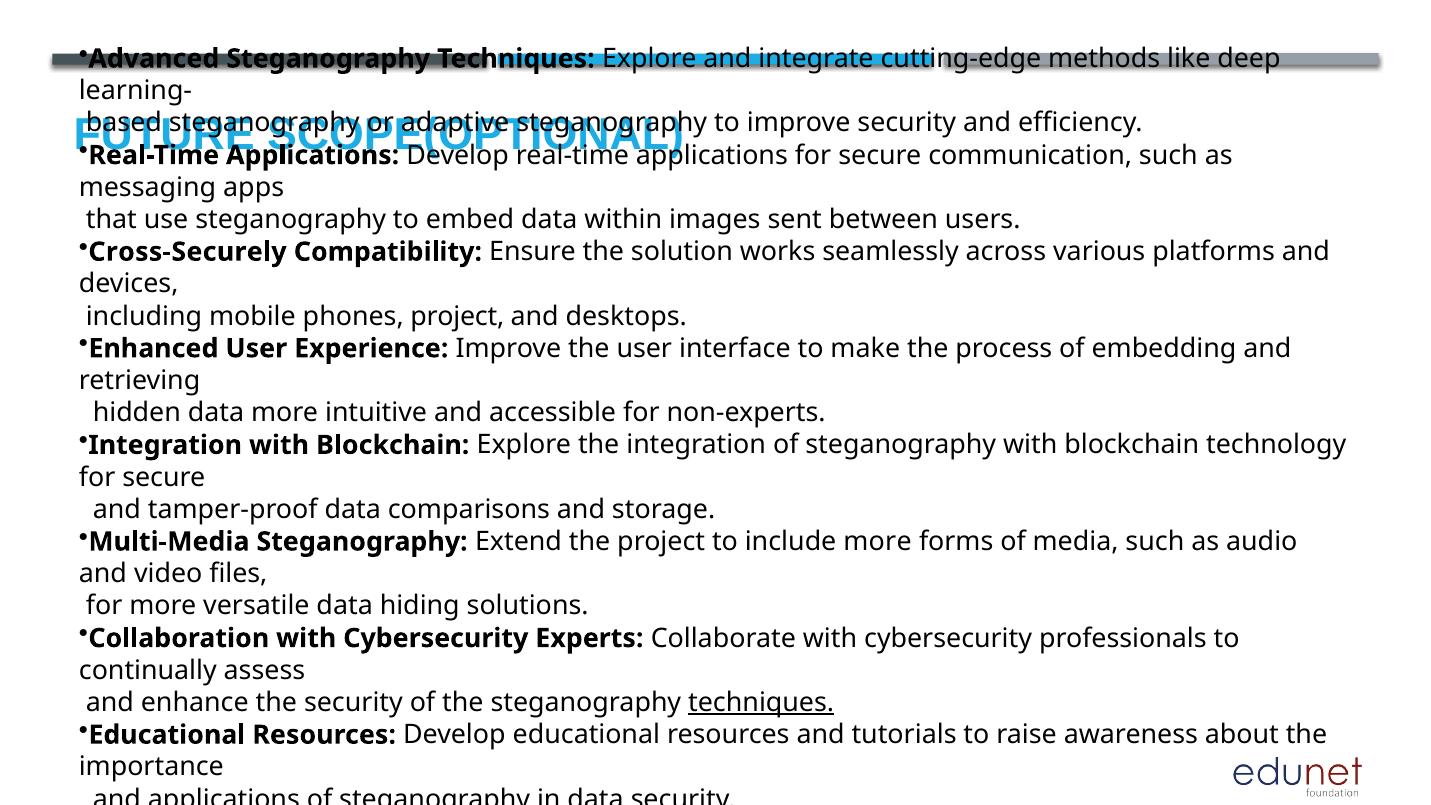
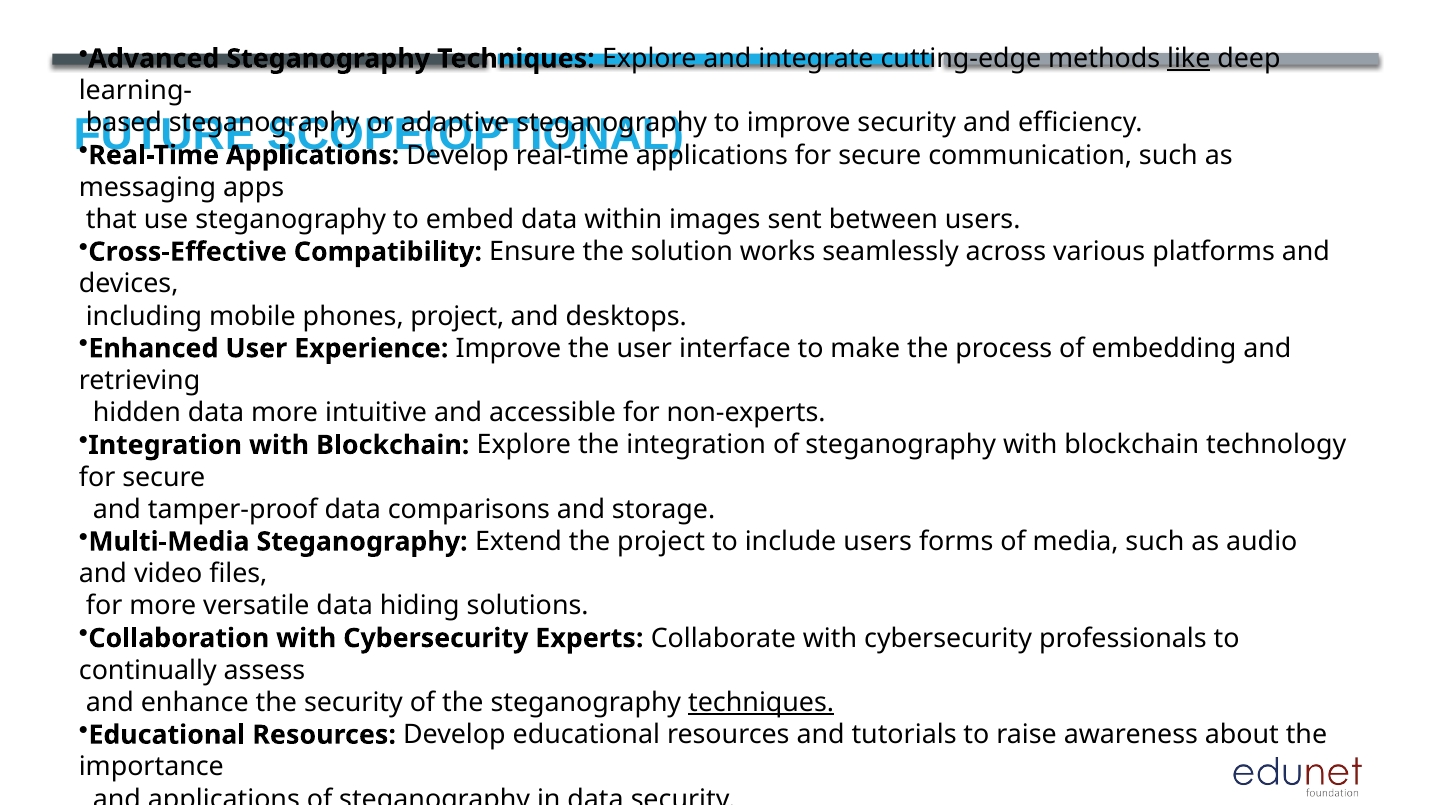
like underline: none -> present (1189, 59)
Cross-Securely: Cross-Securely -> Cross-Effective (188, 252)
include more: more -> users (878, 542)
